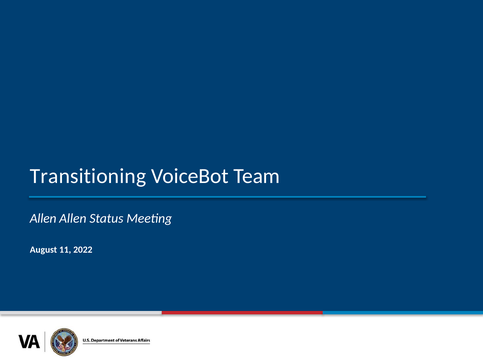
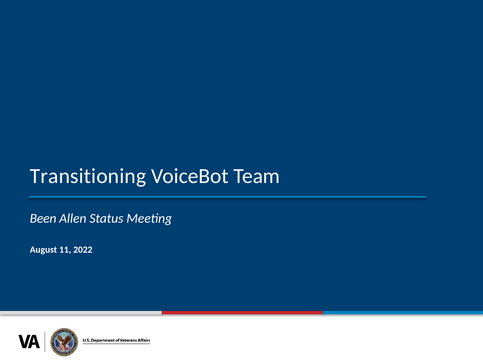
Allen: Allen -> Been (43, 218)
